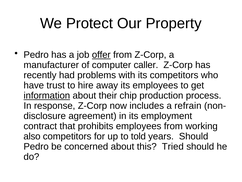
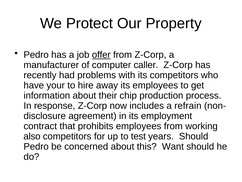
trust: trust -> your (56, 85)
information underline: present -> none (47, 95)
told: told -> test (138, 136)
Tried: Tried -> Want (173, 146)
